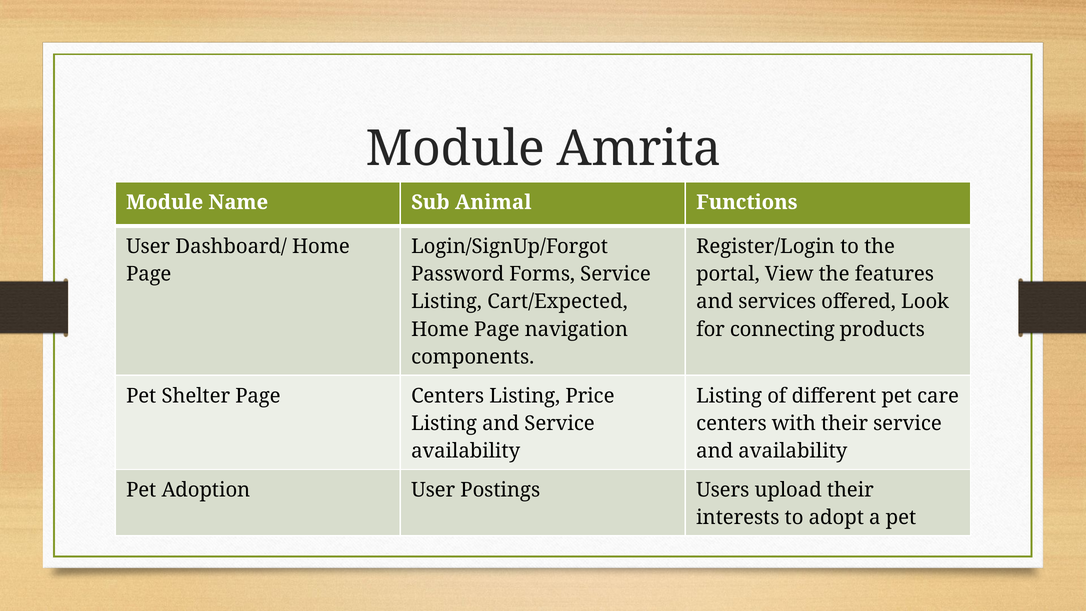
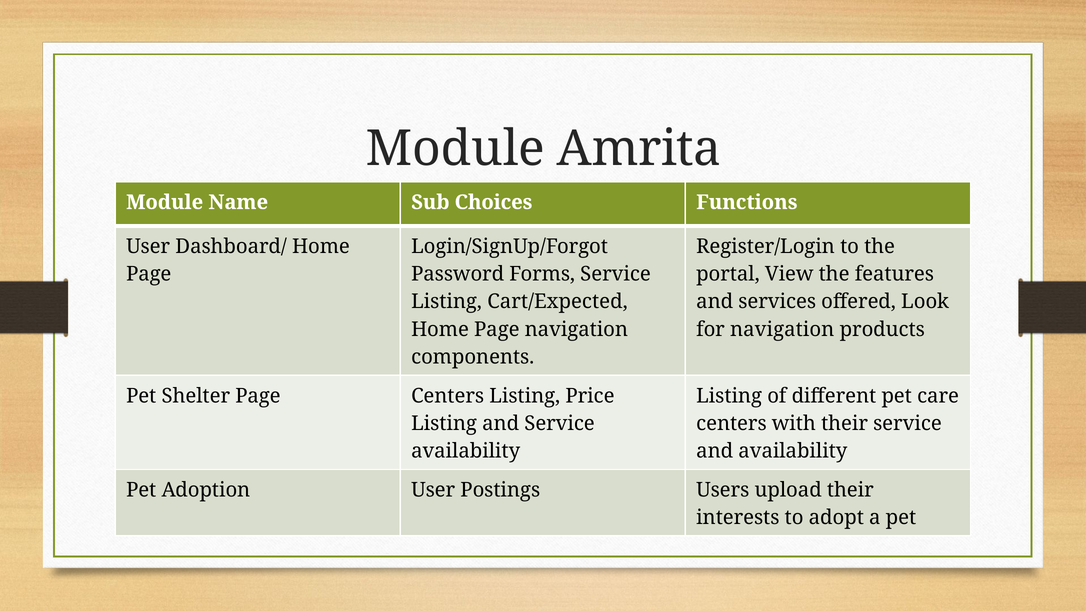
Animal: Animal -> Choices (493, 202)
for connecting: connecting -> navigation (782, 329)
